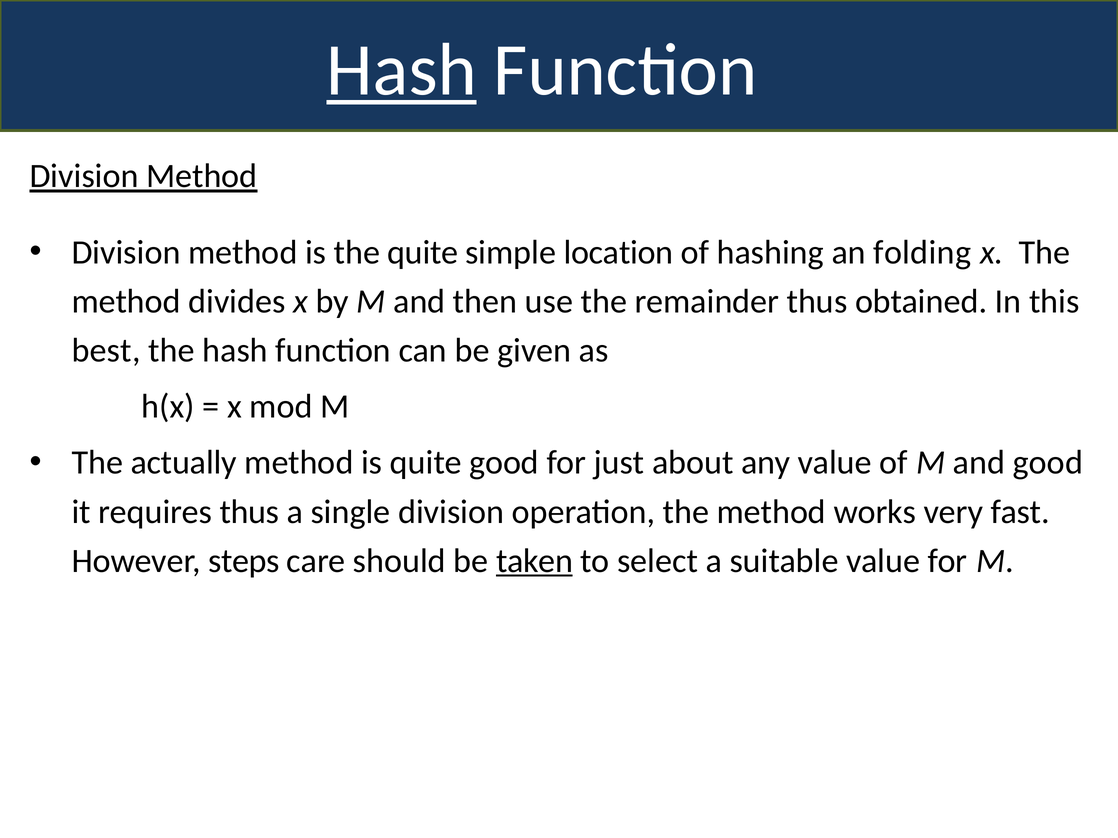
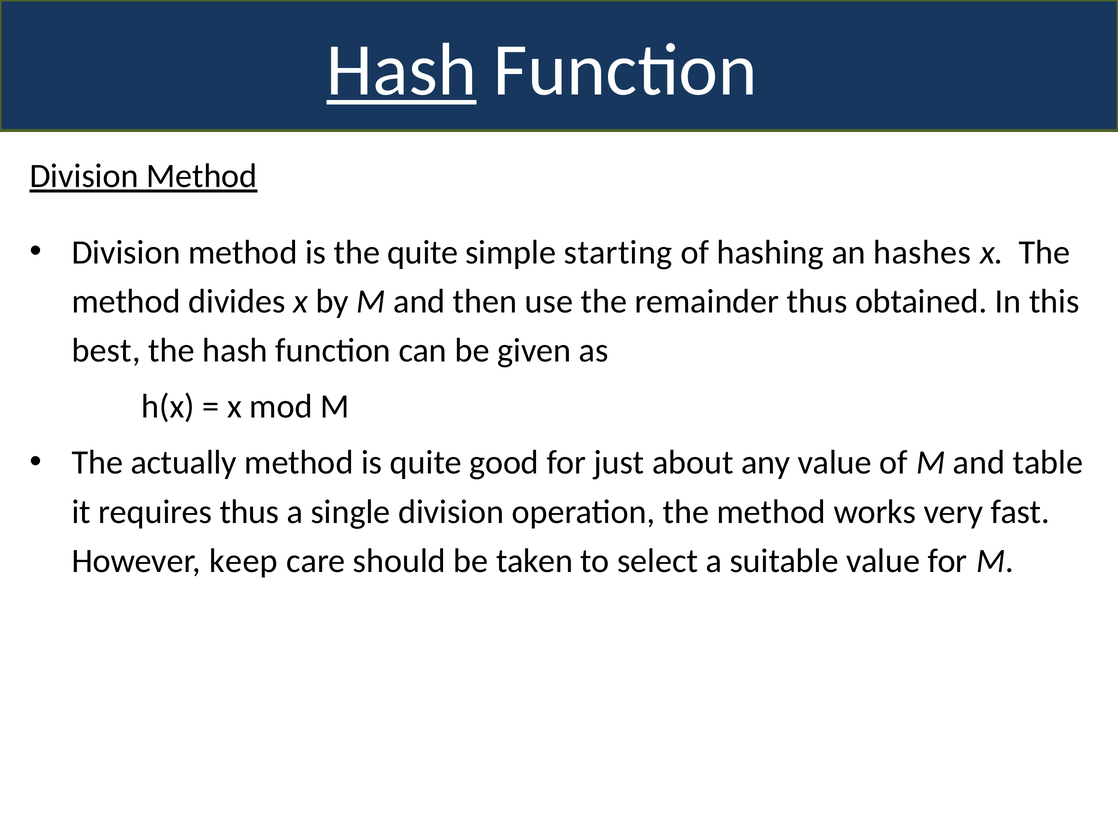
location: location -> starting (618, 253)
folding: folding -> hashes (922, 253)
and good: good -> table (1048, 463)
steps: steps -> keep (244, 561)
taken underline: present -> none (534, 561)
